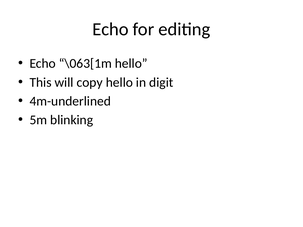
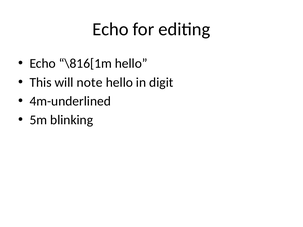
\063[1m: \063[1m -> \816[1m (85, 64)
copy: copy -> note (90, 82)
